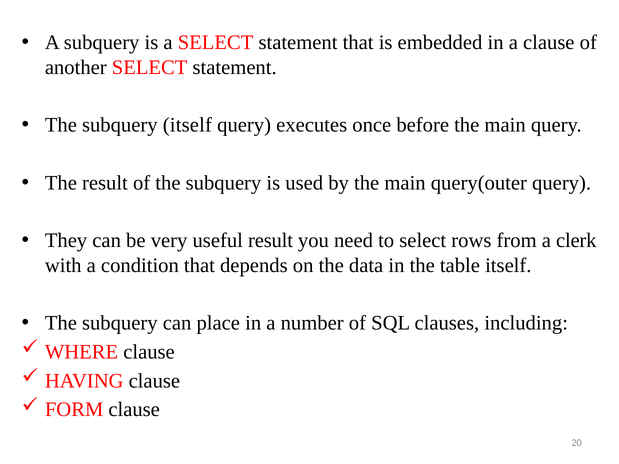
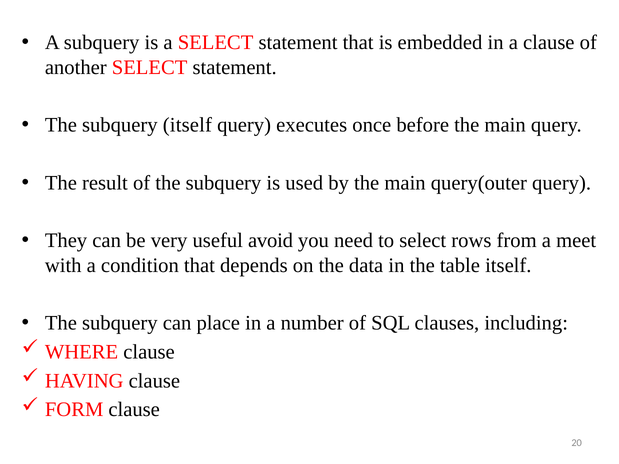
useful result: result -> avoid (271, 241)
clerk: clerk -> meet (576, 241)
